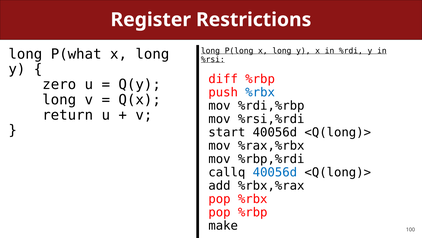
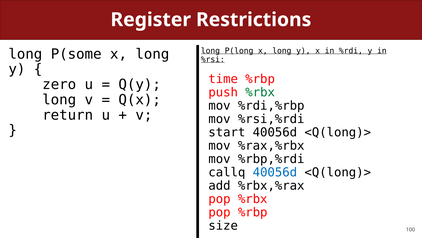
P(what: P(what -> P(some (76, 54)
diff: diff -> time (223, 79)
%rbx colour: blue -> green (260, 92)
make: make -> size (223, 225)
